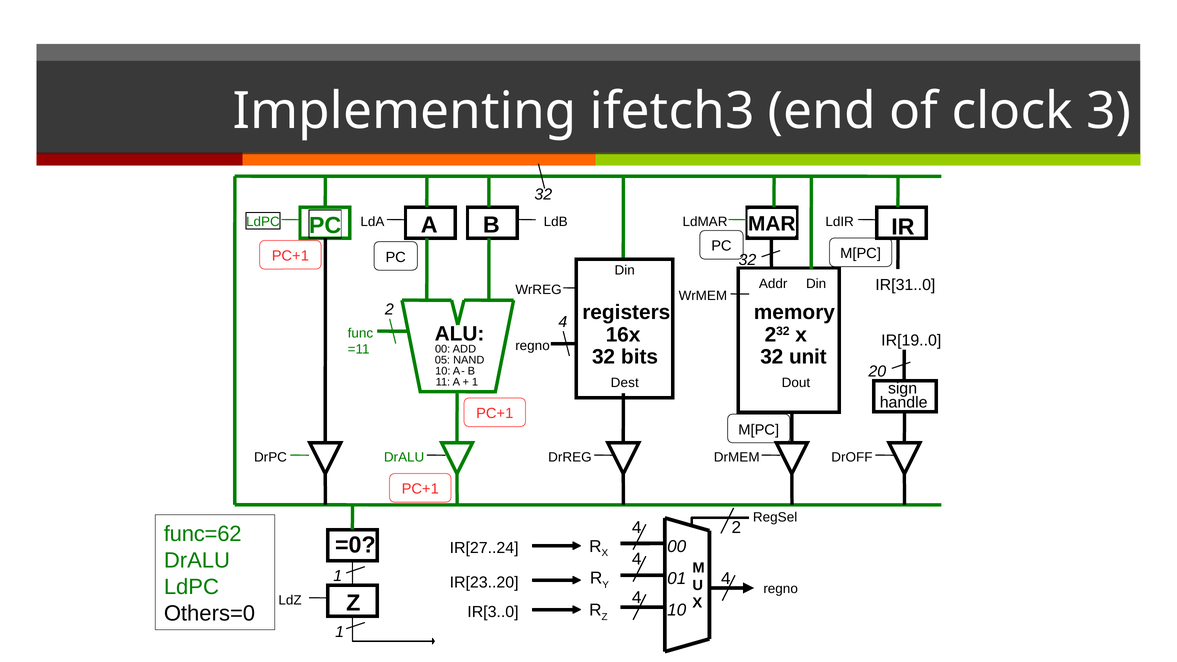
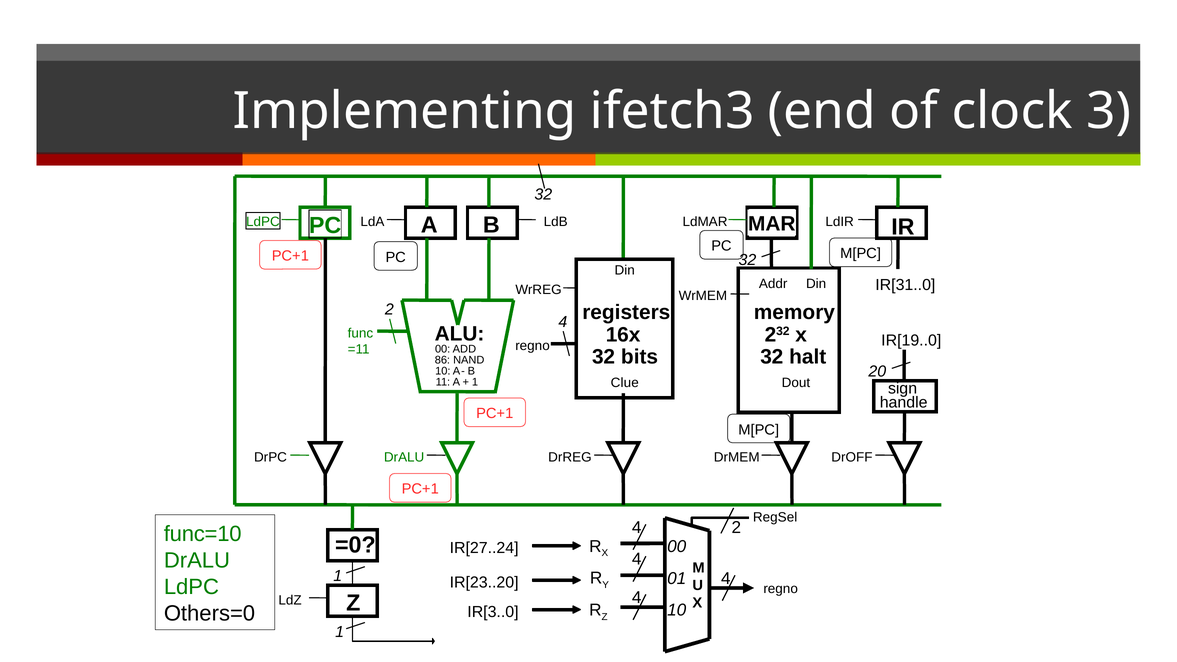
unit: unit -> halt (808, 357)
05: 05 -> 86 (442, 360)
Dest: Dest -> Clue (625, 383)
func=62: func=62 -> func=10 (203, 534)
